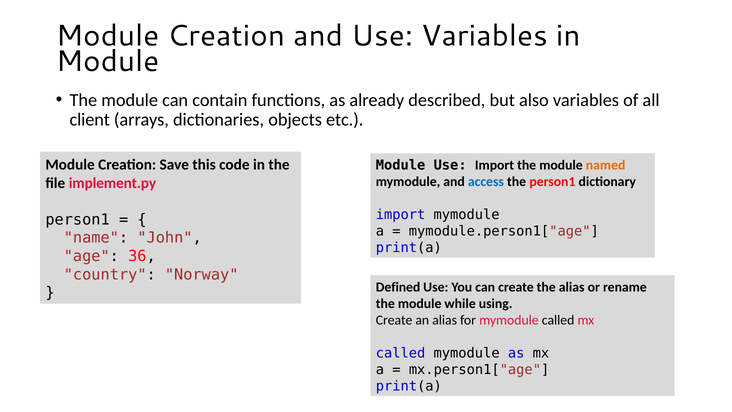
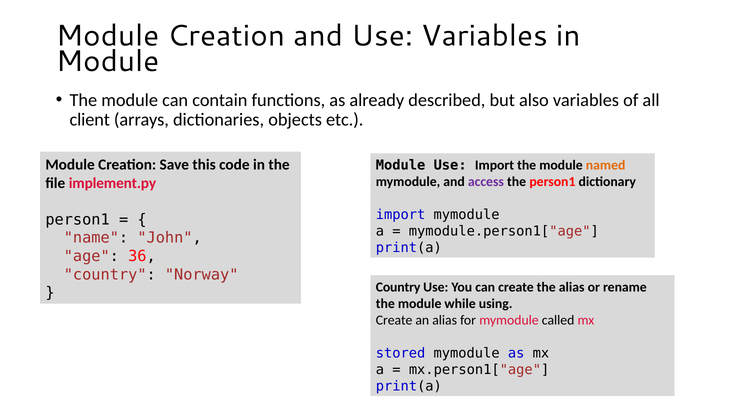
access colour: blue -> purple (486, 182)
Defined: Defined -> Country (398, 287)
called: called -> stored (401, 353)
